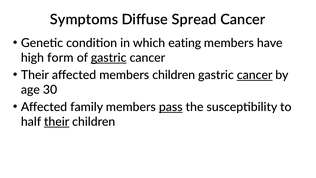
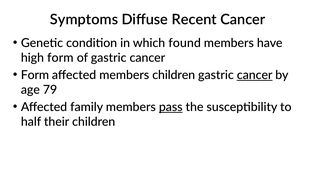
Spread: Spread -> Recent (194, 20)
eating: eating -> found (185, 43)
gastric underline: present -> none (109, 58)
Their: Their -> Form (35, 75)
30: 30 -> 79 (50, 90)
their underline: present -> none (57, 122)
